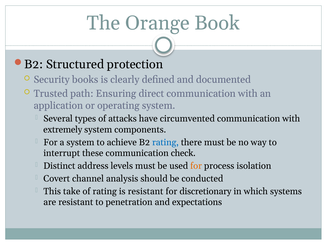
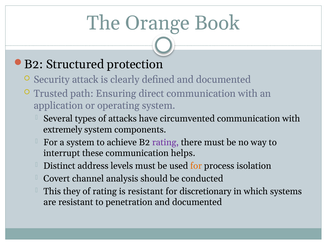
books: books -> attack (85, 80)
rating colour: blue -> purple (165, 142)
check: check -> helps (183, 153)
take: take -> they (72, 192)
penetration and expectations: expectations -> documented (197, 202)
